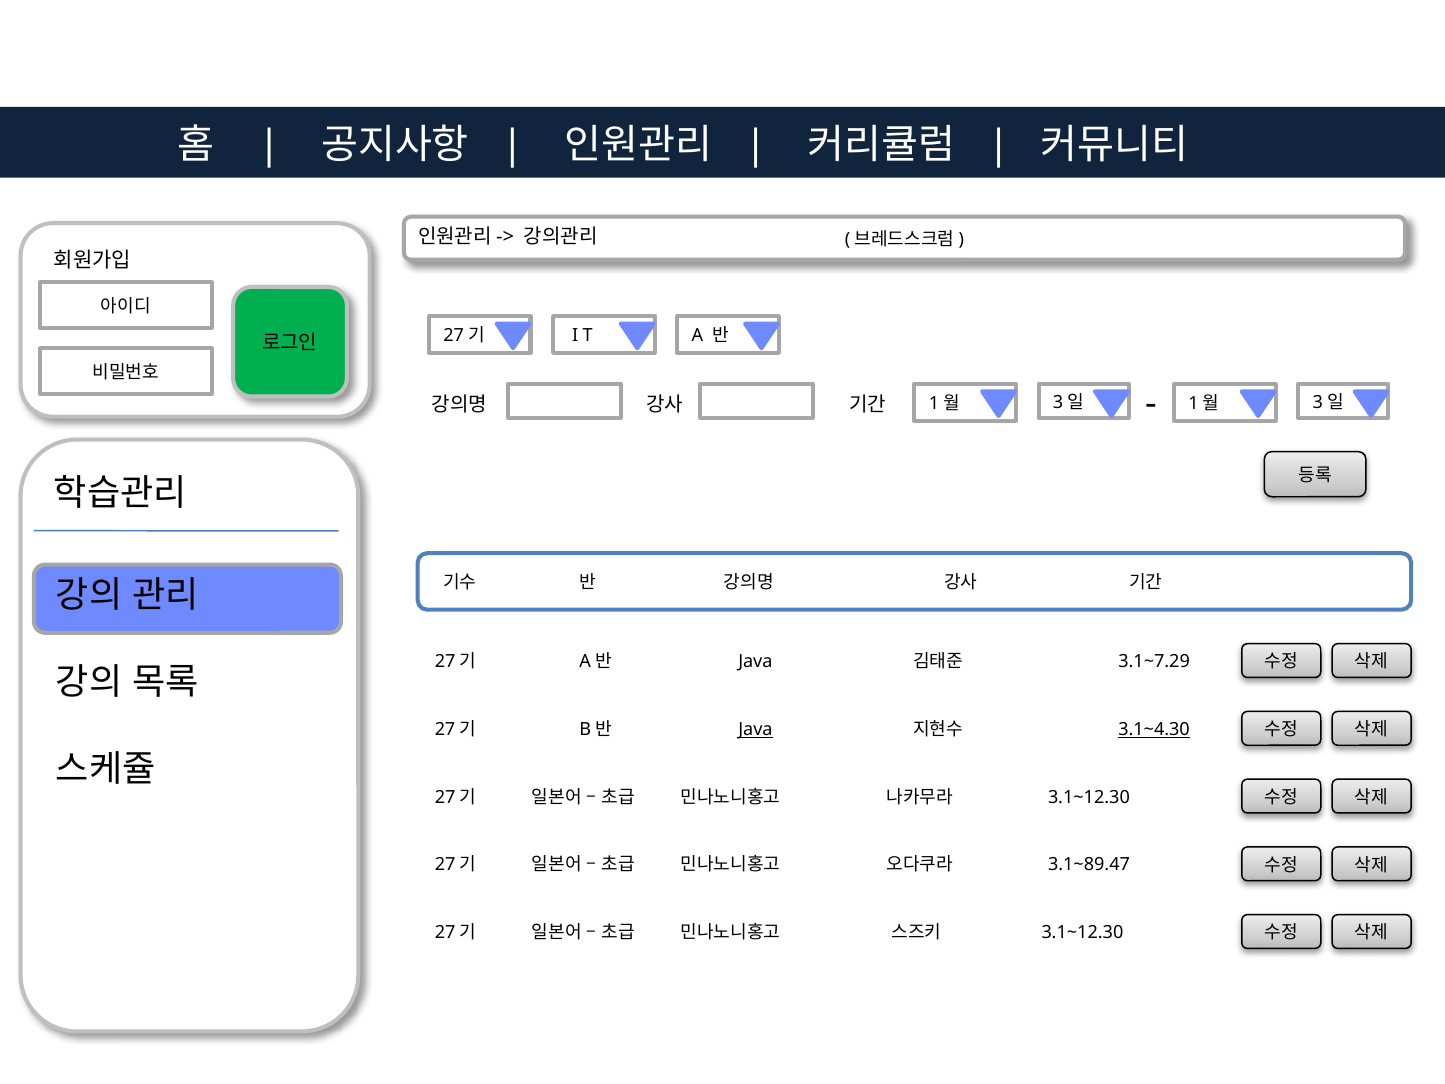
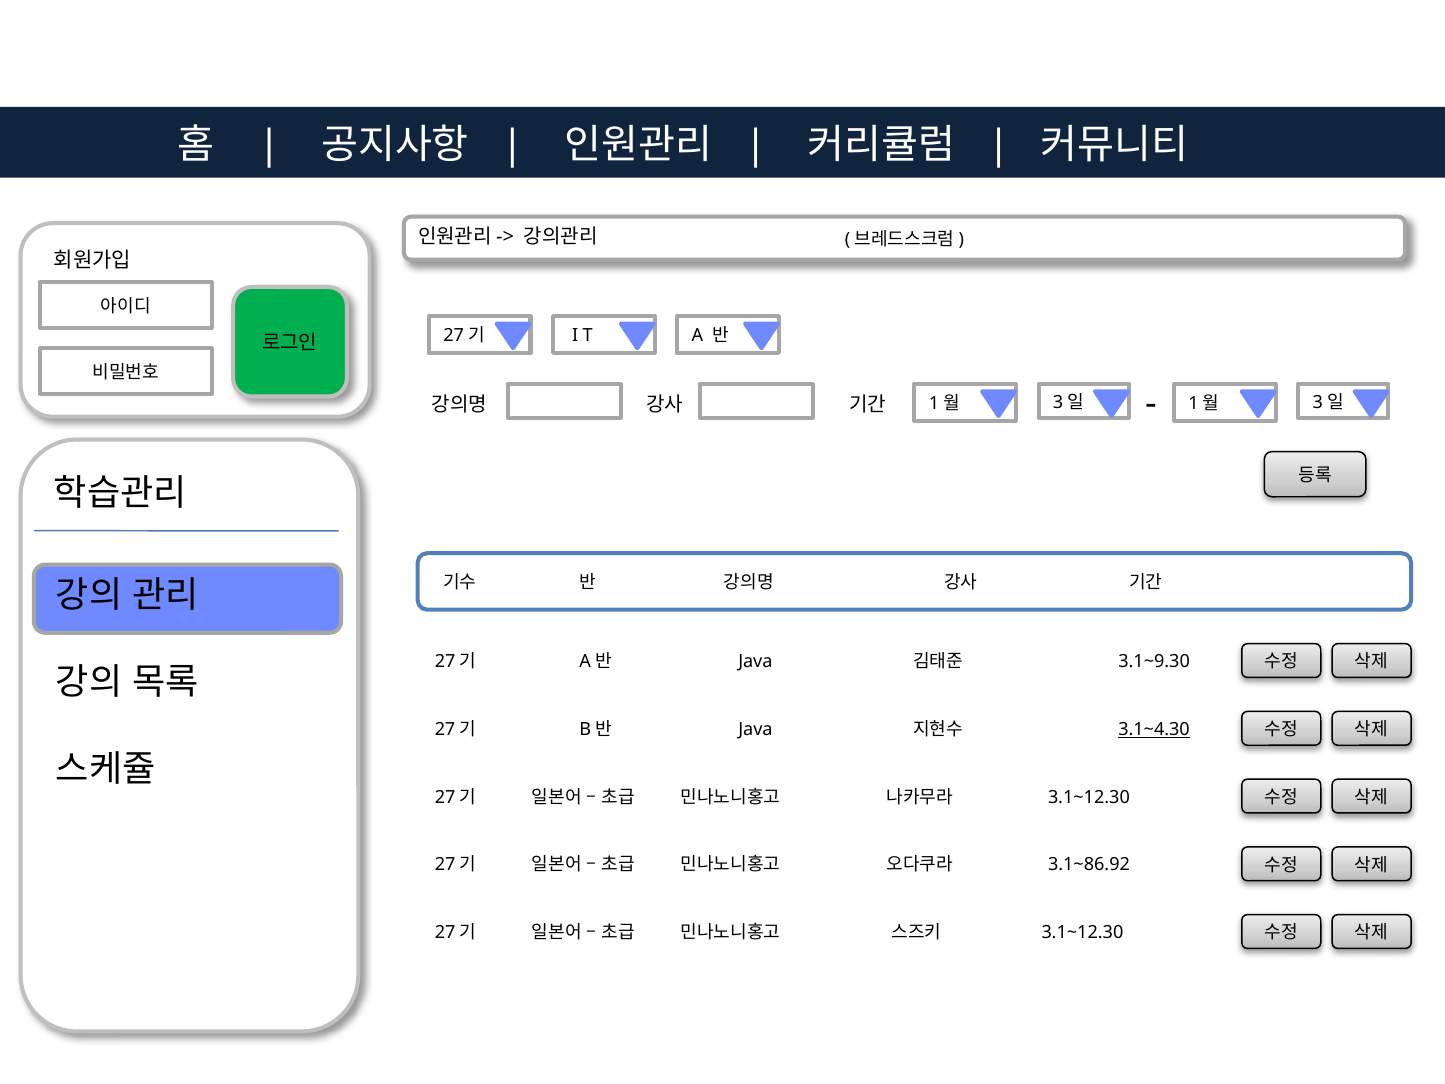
3.1~7.29: 3.1~7.29 -> 3.1~9.30 (1154, 662)
Java underline: present -> none (755, 729)
3.1~89.47: 3.1~89.47 -> 3.1~86.92 (1089, 865)
